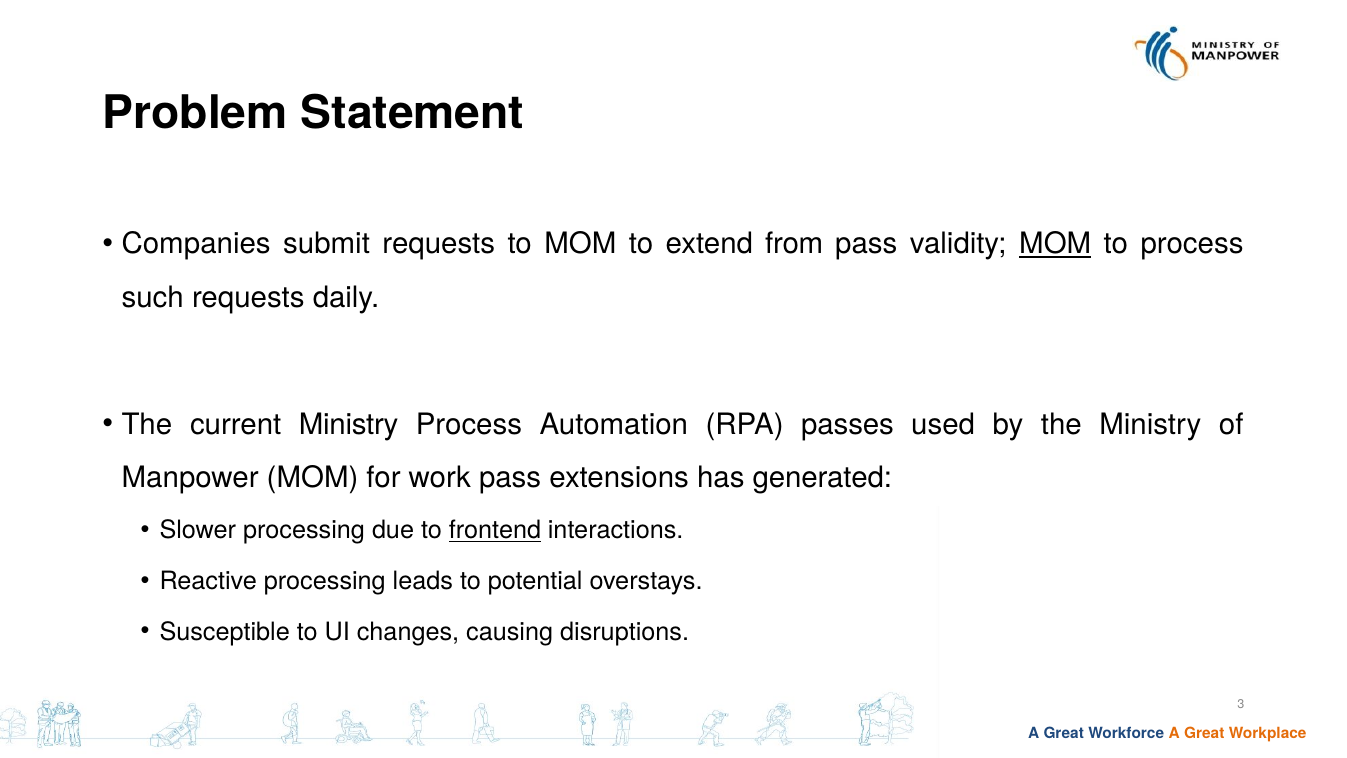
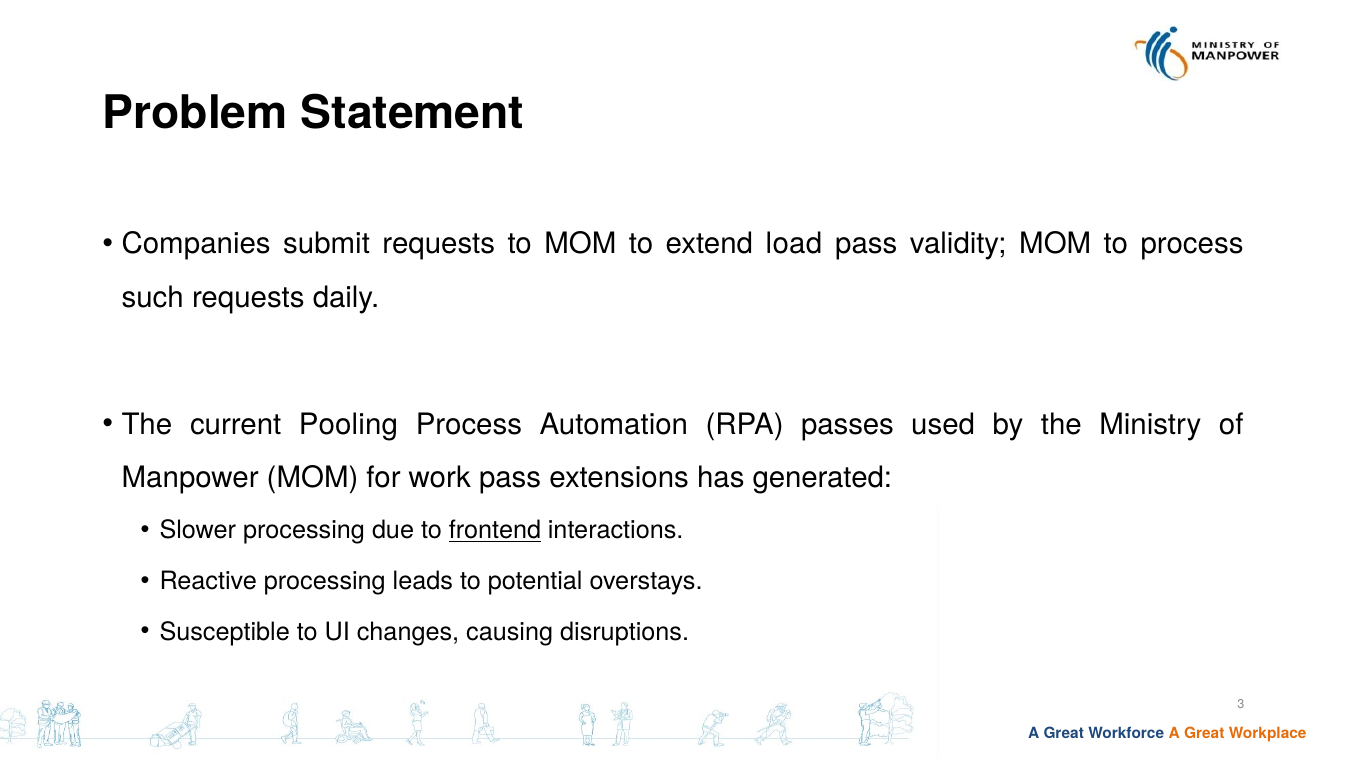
from: from -> load (794, 244)
MOM underline: present -> none (1055, 244)
current Ministry: Ministry -> Pooling (348, 424)
